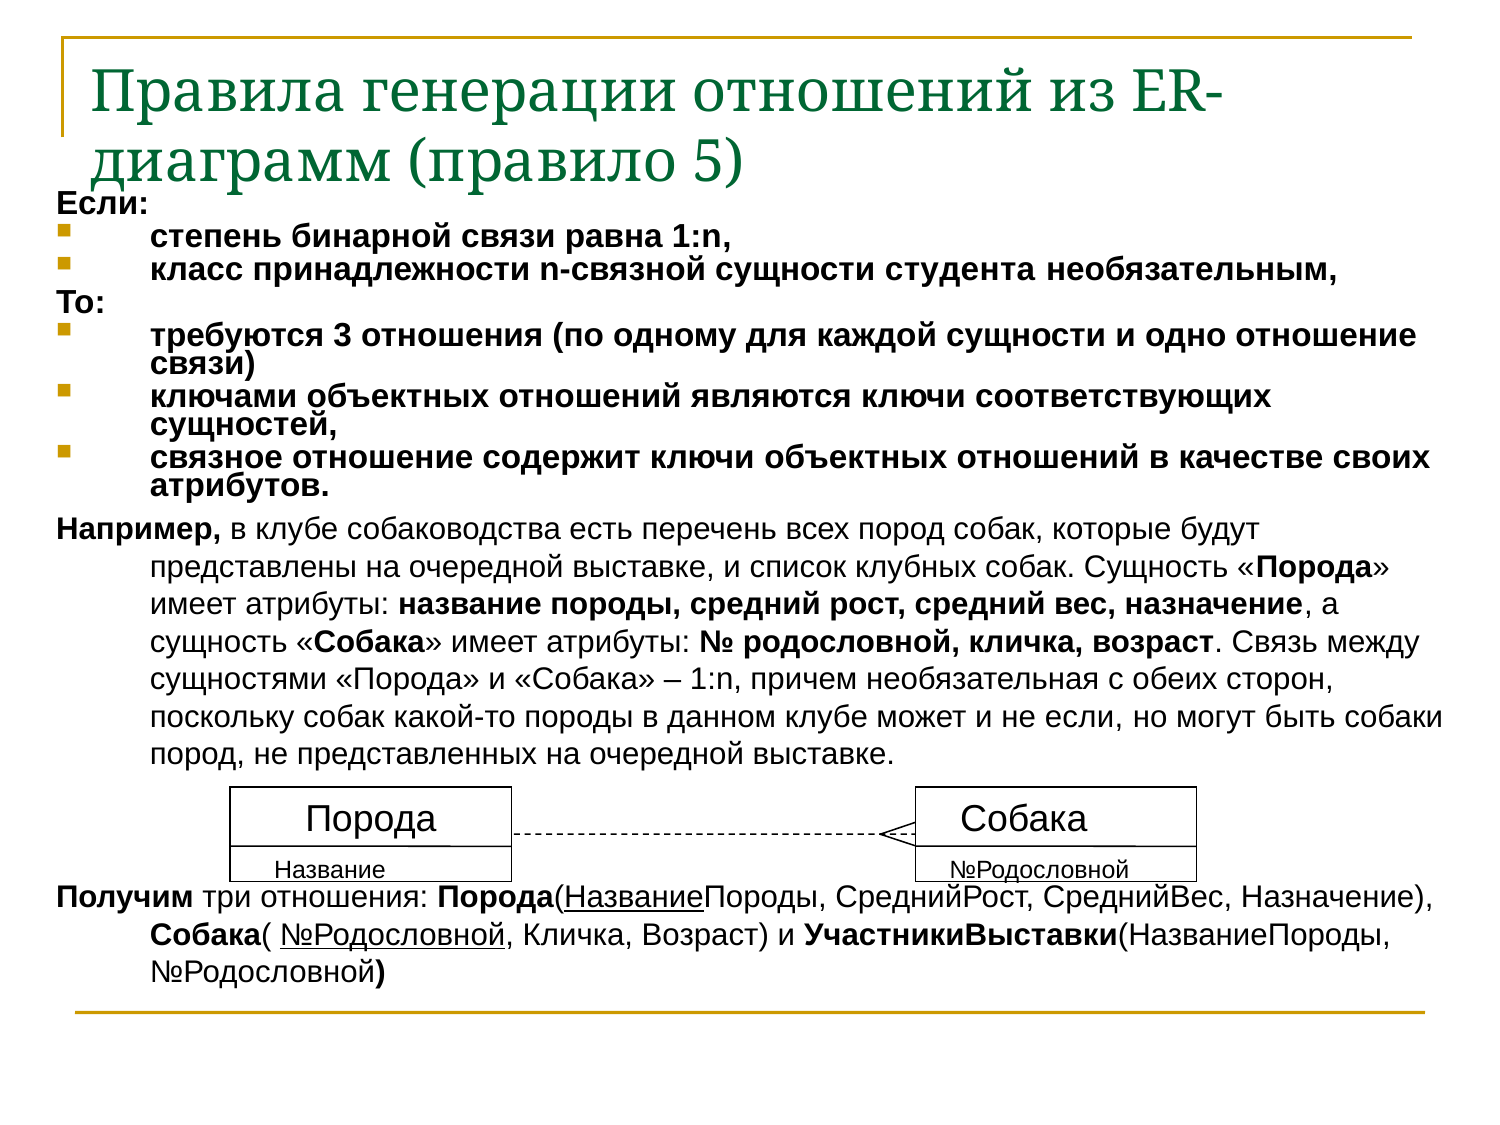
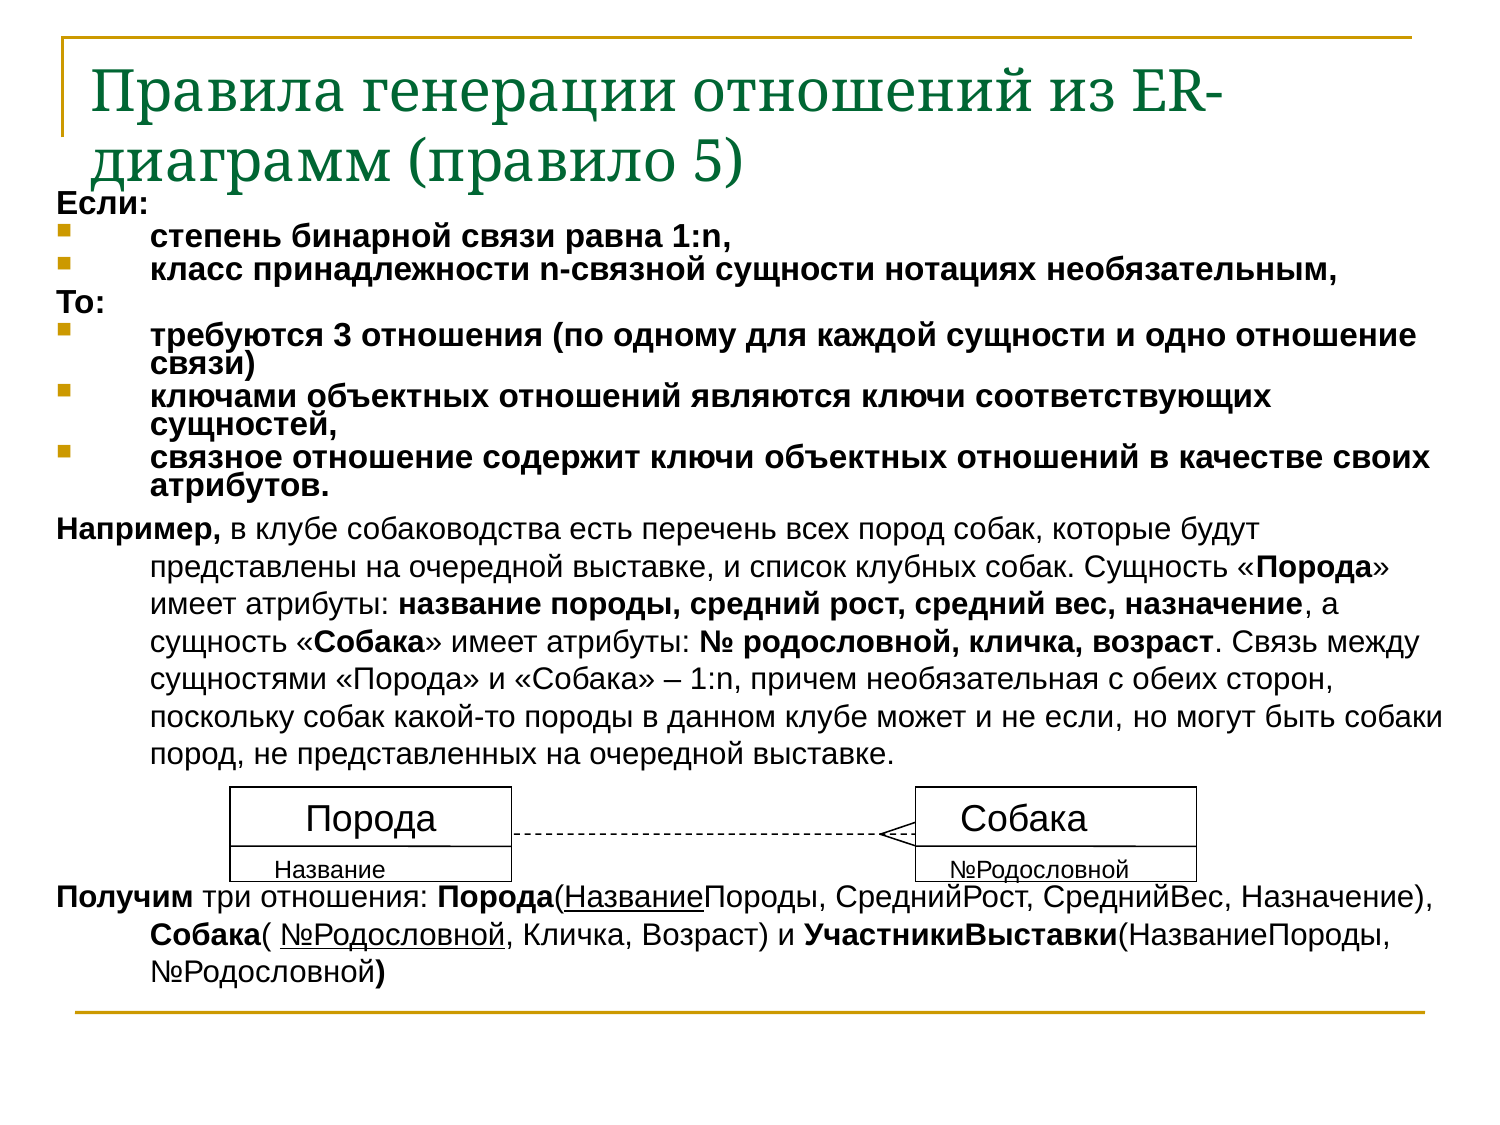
студента: студента -> нотациях (960, 270)
